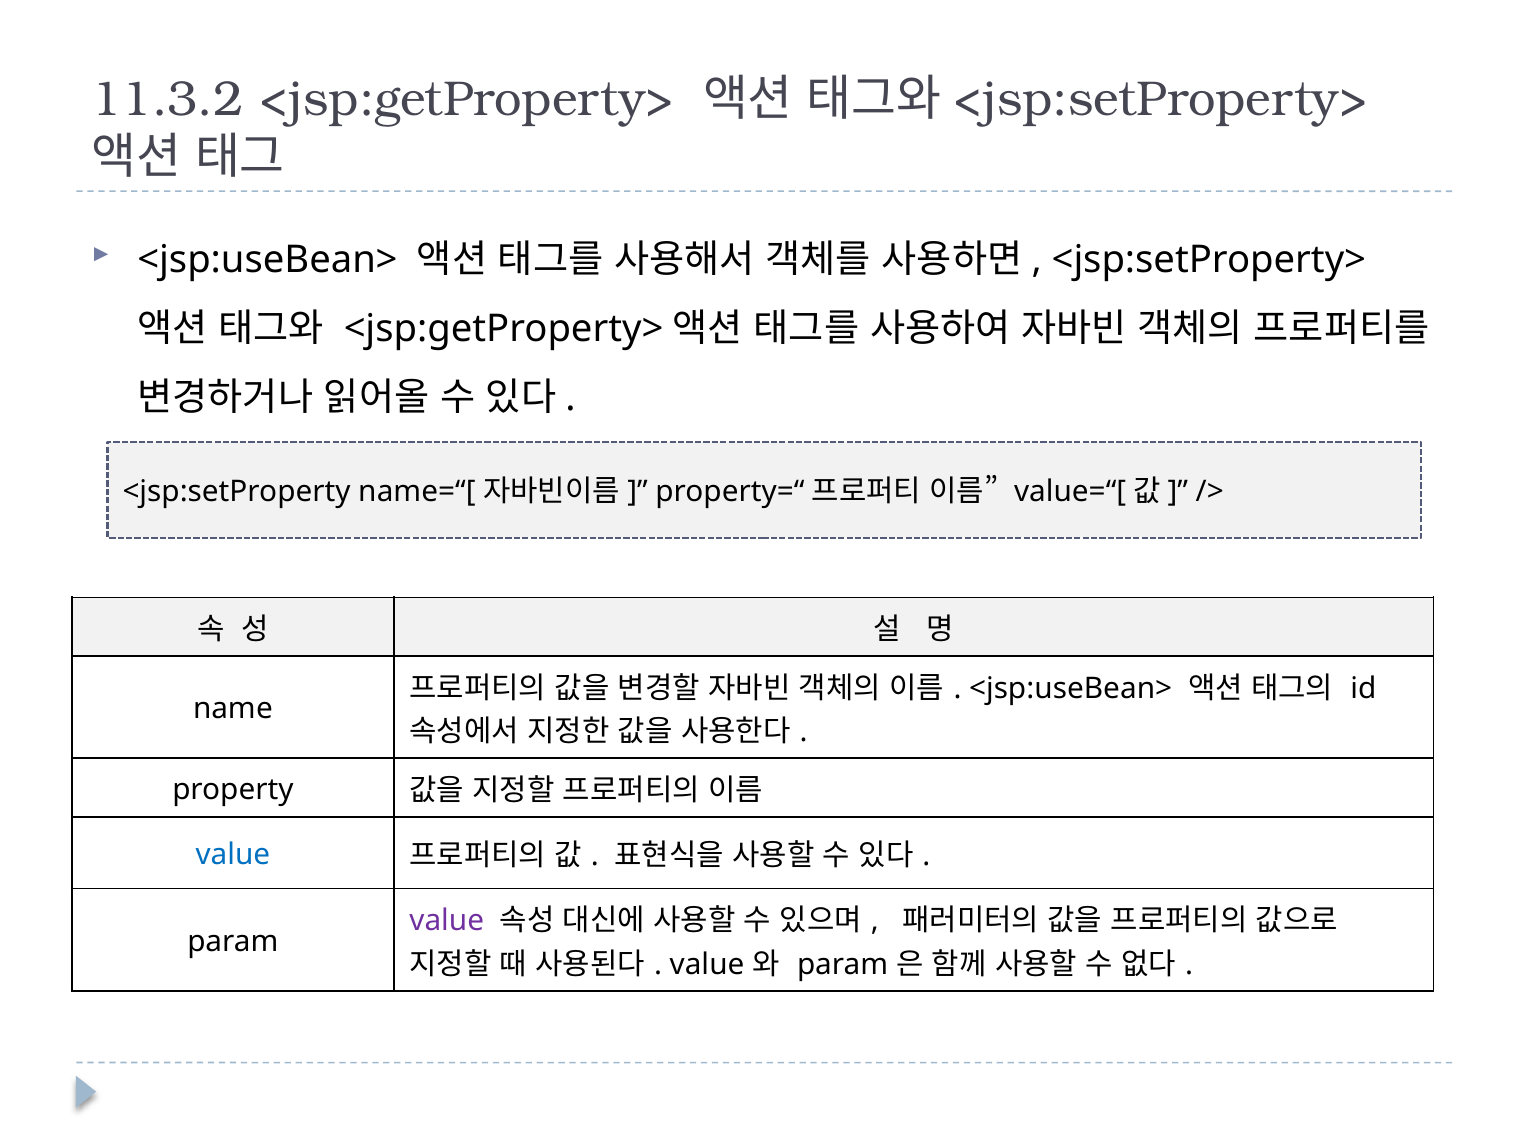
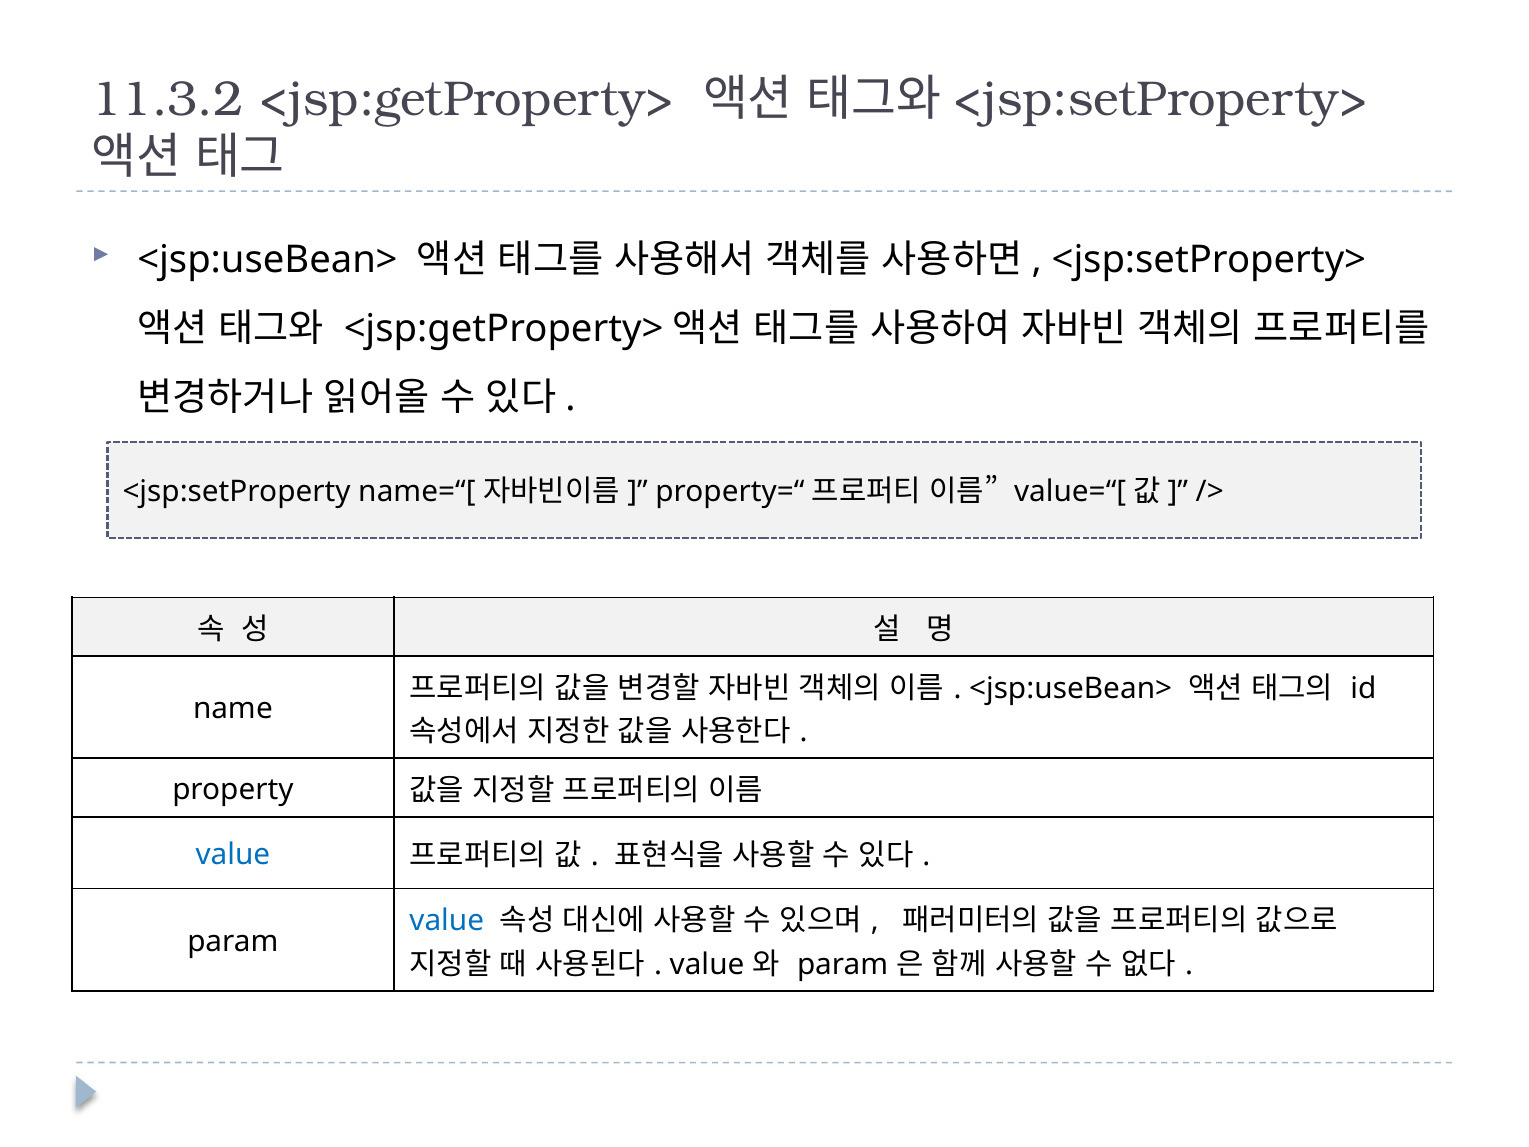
value colour: purple -> blue (447, 921)
